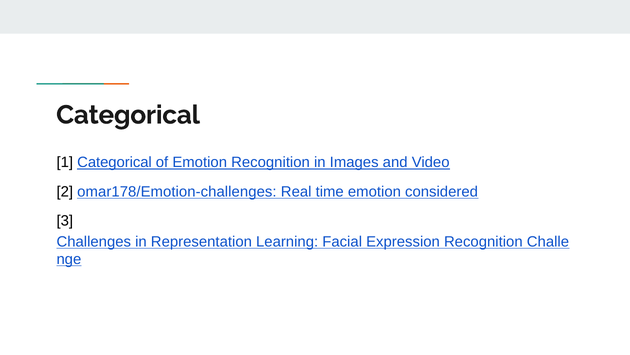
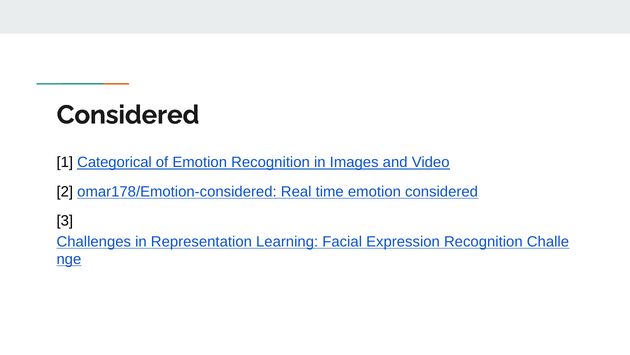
Categorical: Categorical -> Considered (128, 115)
omar178/Emotion-challenges: omar178/Emotion-challenges -> omar178/Emotion-considered (177, 191)
